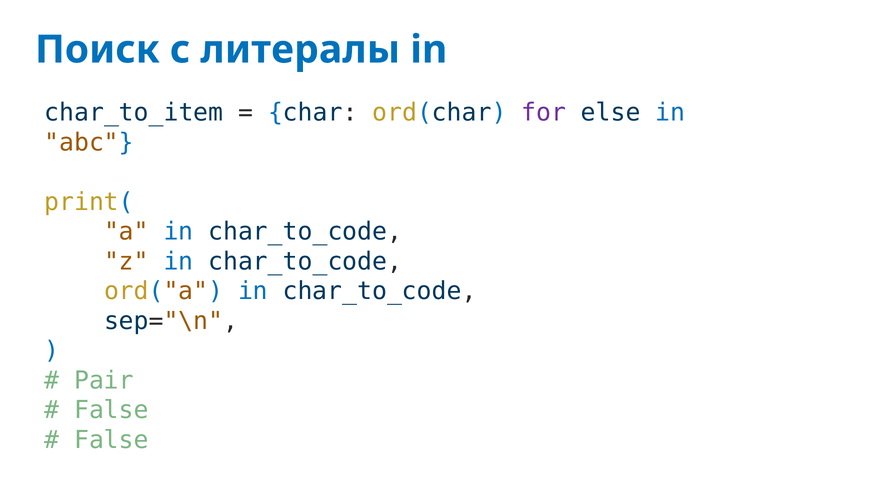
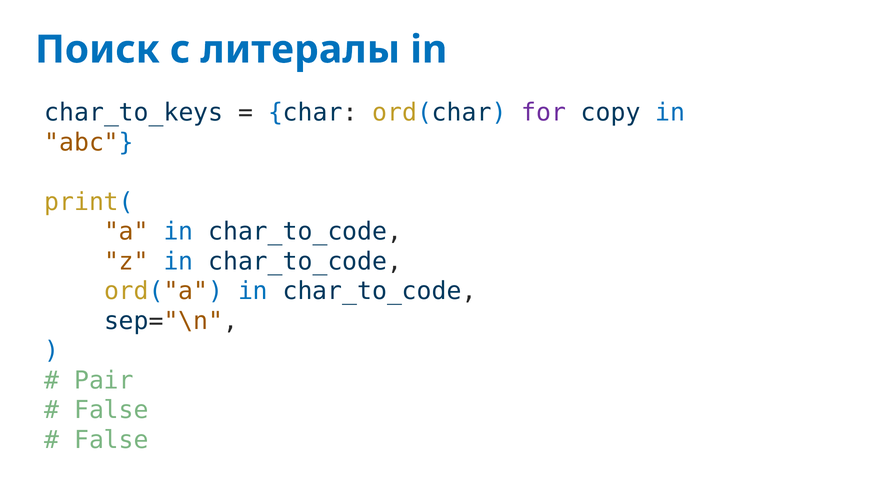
char_to_item: char_to_item -> char_to_keys (134, 112)
else: else -> copy (611, 112)
